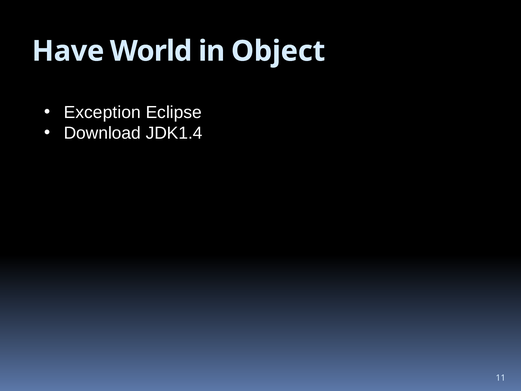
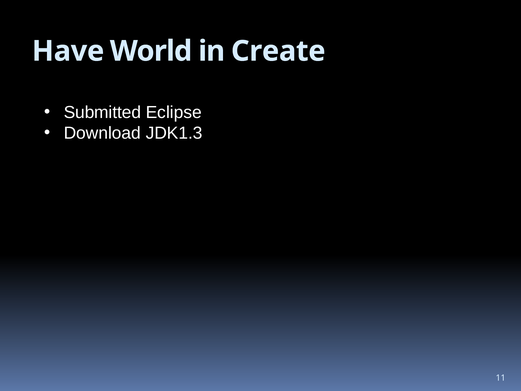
Object: Object -> Create (278, 51)
Exception: Exception -> Submitted (102, 112)
JDK1.4: JDK1.4 -> JDK1.3 (174, 133)
